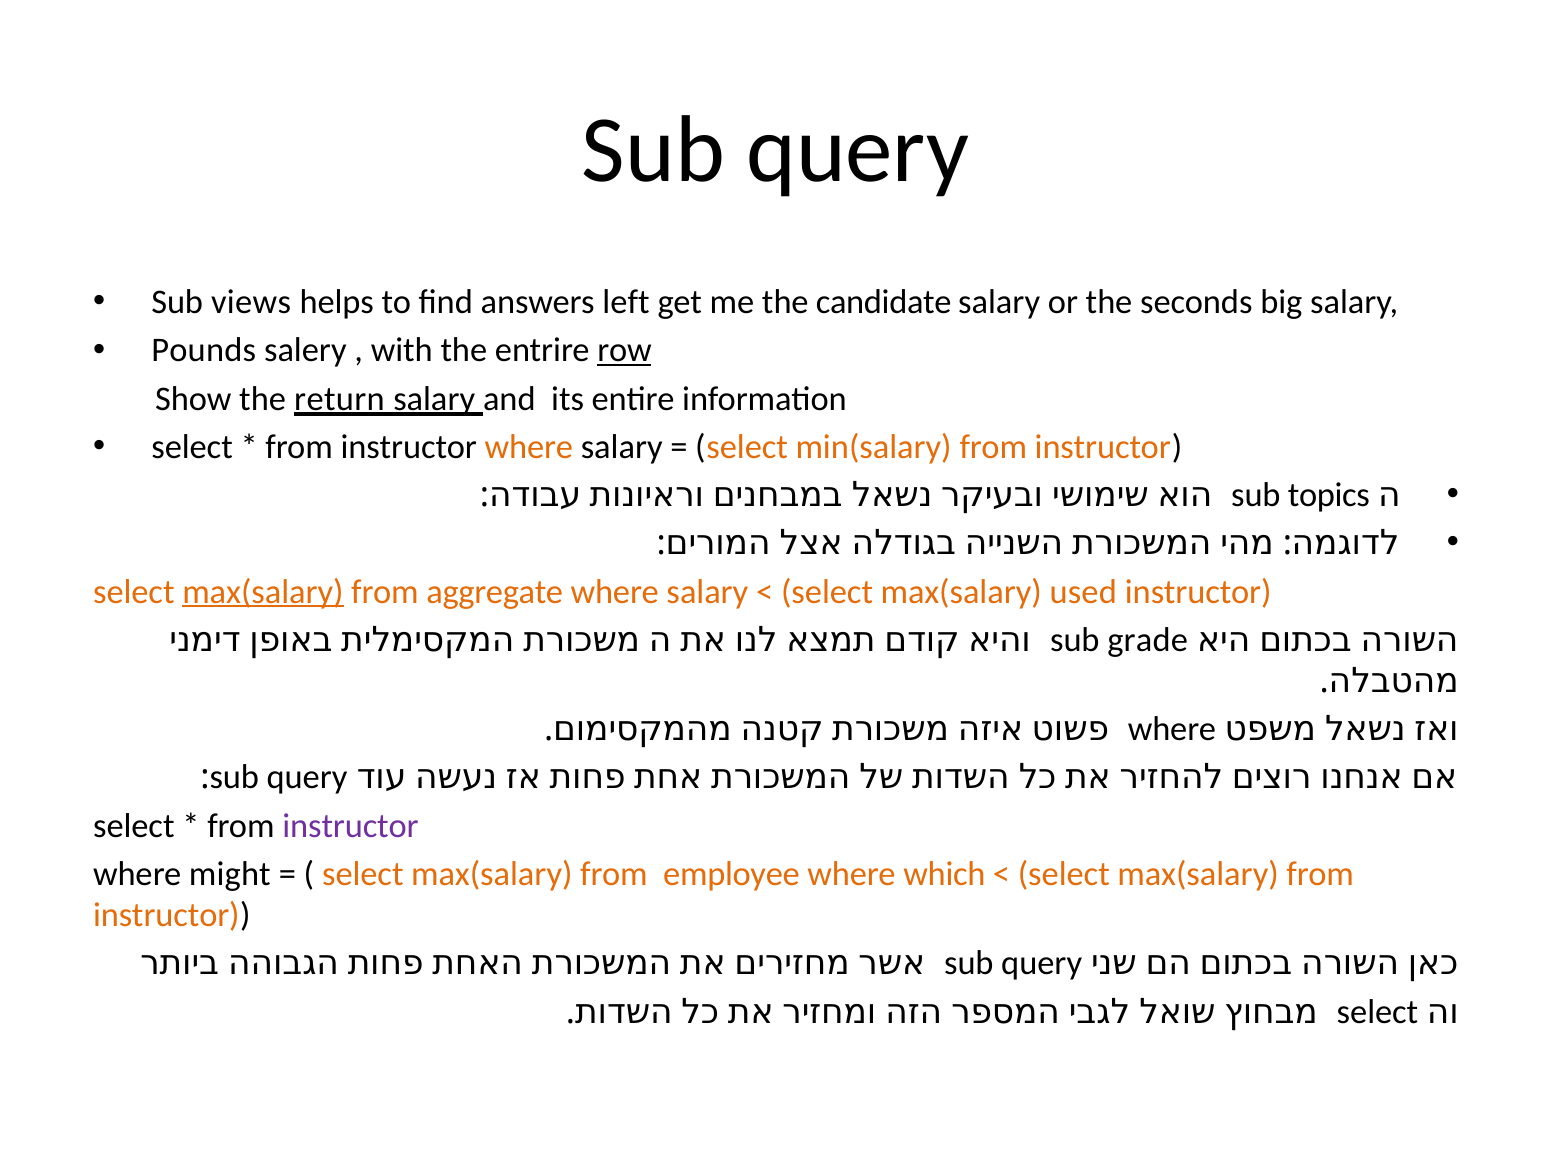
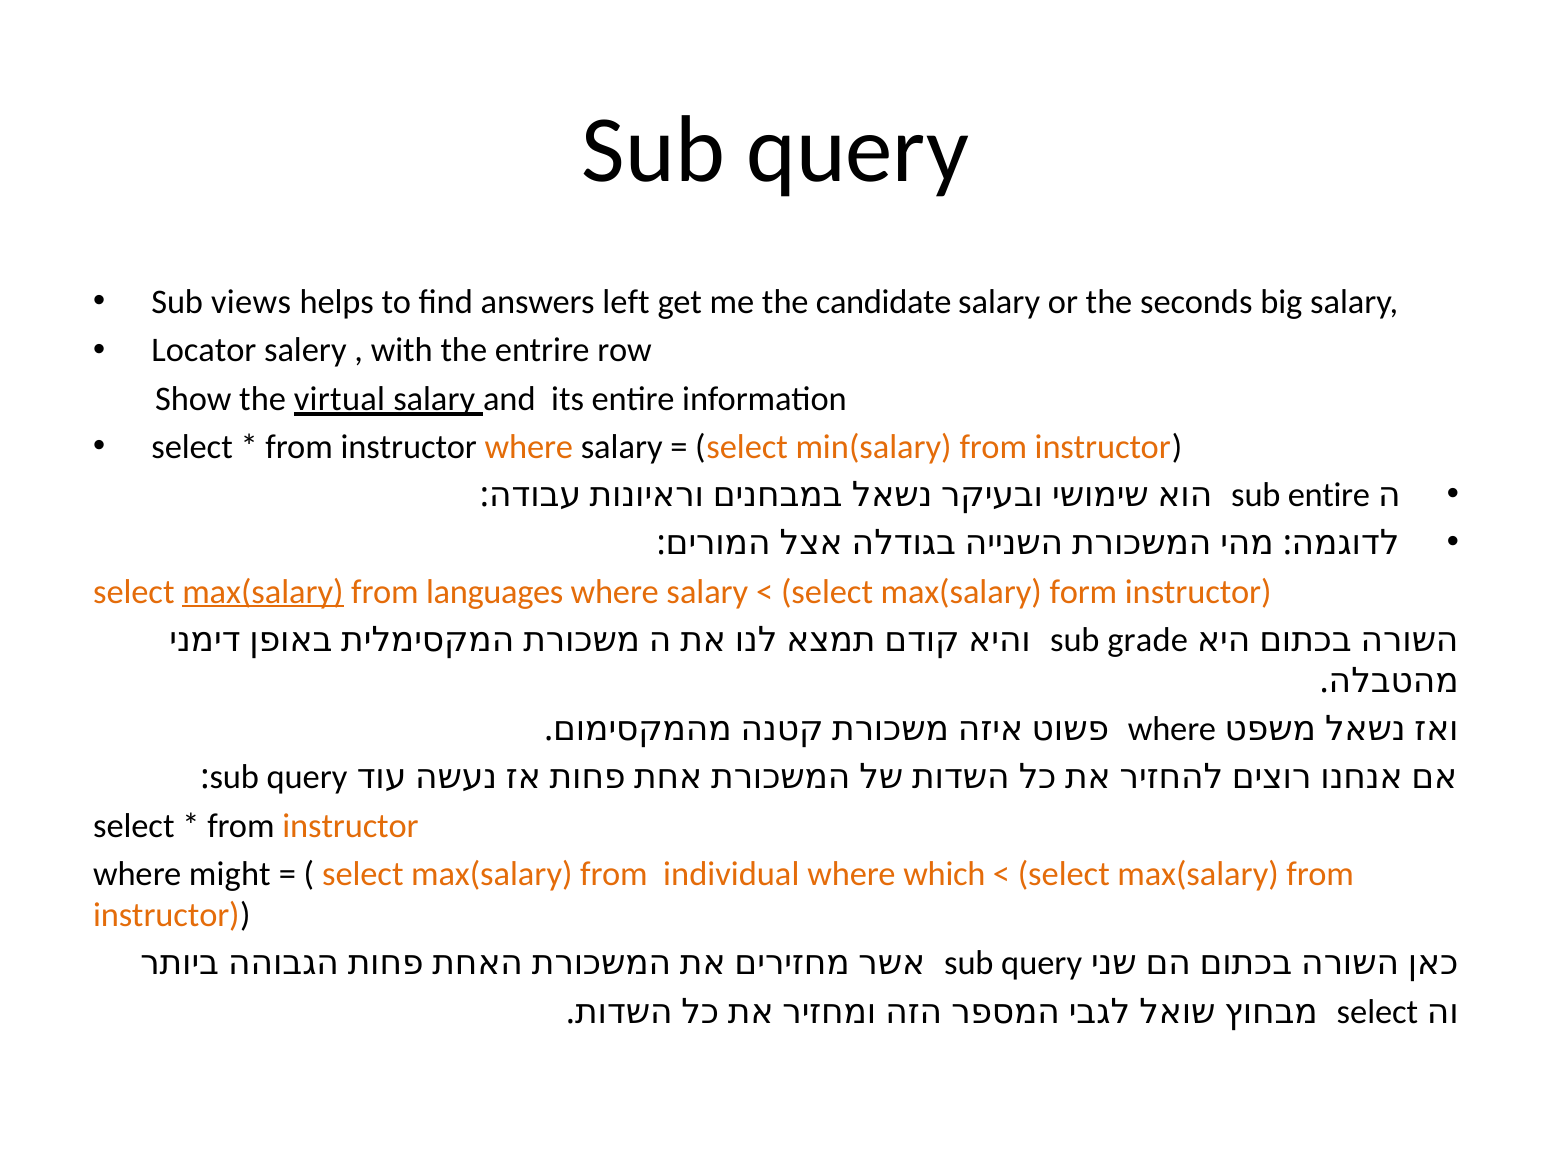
Pounds: Pounds -> Locator (204, 351)
row underline: present -> none (625, 351)
return: return -> virtual (339, 399)
sub topics: topics -> entire (1329, 495)
aggregate: aggregate -> languages (495, 592)
used: used -> form (1083, 592)
instructor colour: purple -> orange (351, 826)
employee: employee -> individual (731, 874)
